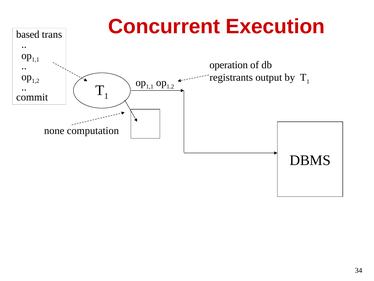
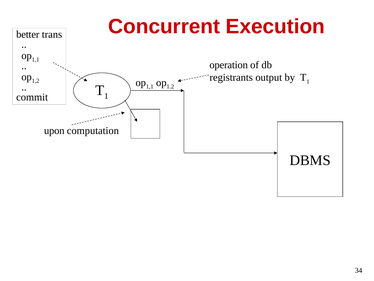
based: based -> better (28, 34)
none: none -> upon (54, 130)
